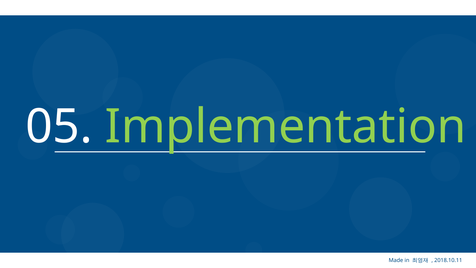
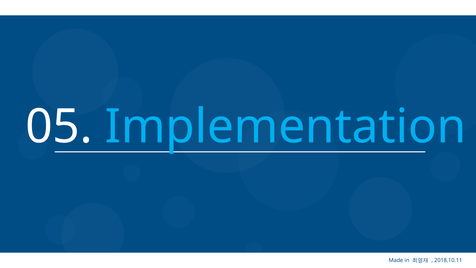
Implementation colour: light green -> light blue (286, 127)
